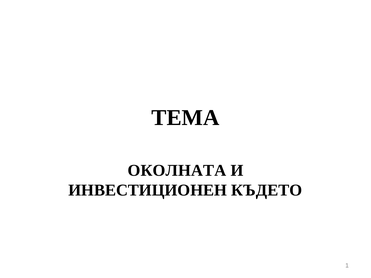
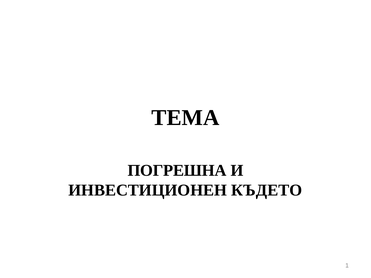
ОКОЛНАТА: ОКОЛНАТА -> ПОГРЕШНА (177, 171)
